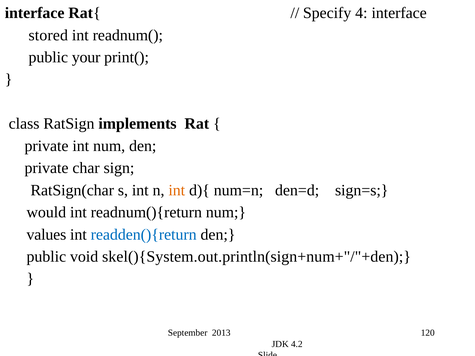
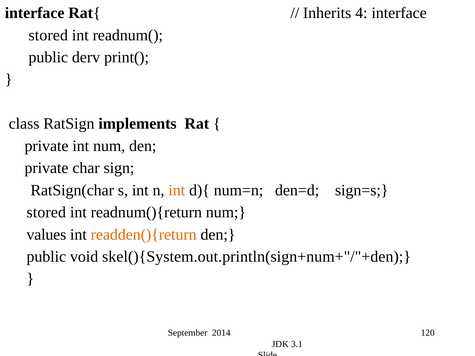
Specify: Specify -> Inherits (327, 13)
your: your -> derv (86, 57)
would: would -> stored (46, 212)
readden(){return colour: blue -> orange (144, 235)
2013: 2013 -> 2014 (221, 333)
4.2: 4.2 -> 3.1 (297, 344)
